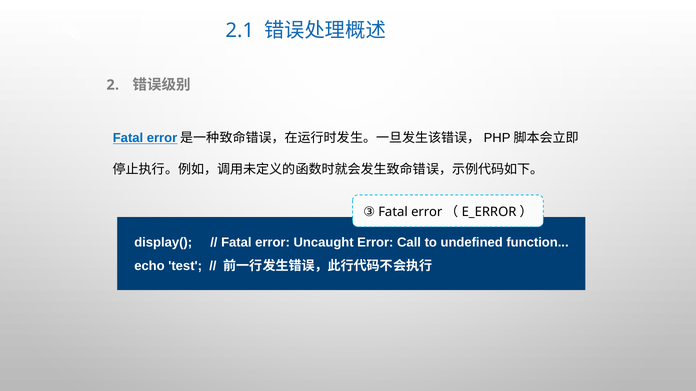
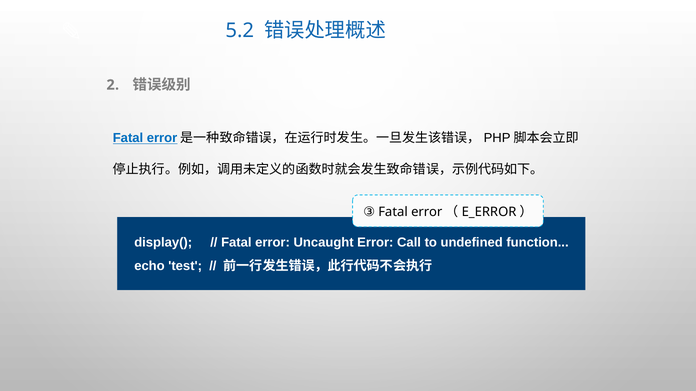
2.1: 2.1 -> 5.2 (240, 31)
